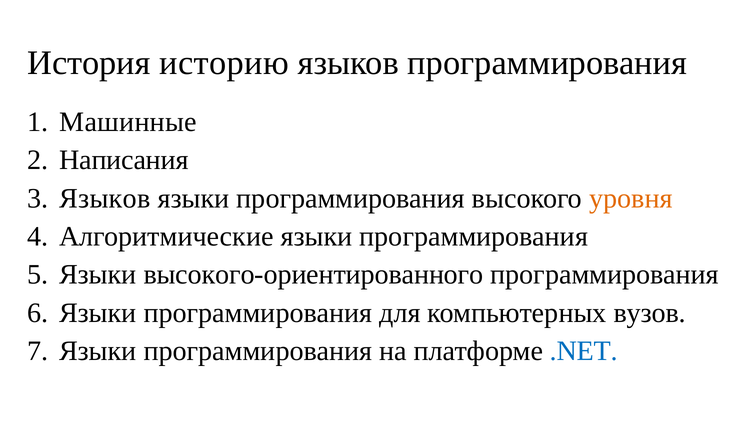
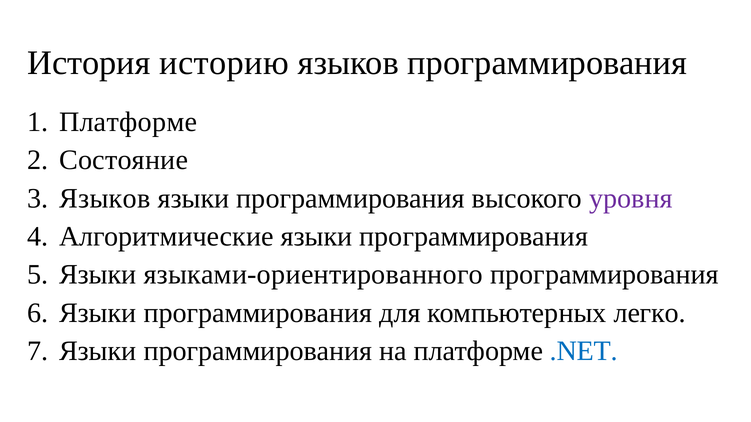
Машинные: Машинные -> Платформе (128, 122)
Написания: Написания -> Состояние (124, 160)
уровня colour: orange -> purple (631, 198)
высокого-ориентированного: высокого-ориентированного -> языками-ориентированного (313, 275)
вузов: вузов -> легко (650, 313)
